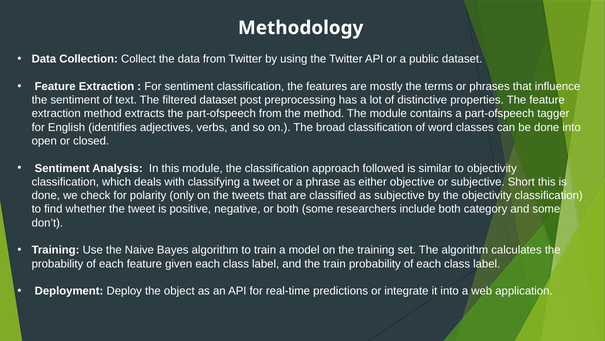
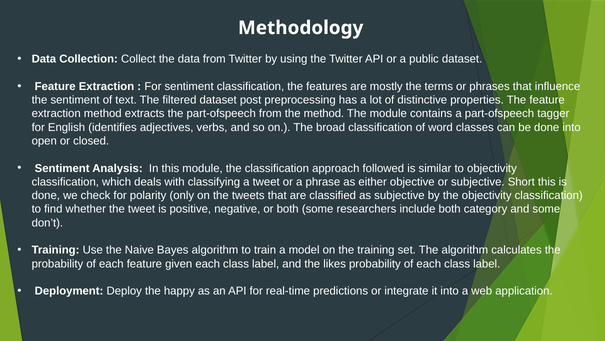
the train: train -> likes (335, 263)
object: object -> happy (179, 291)
